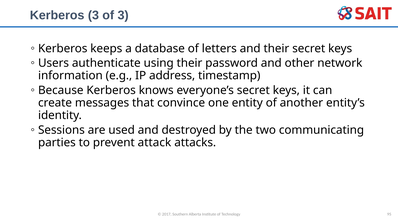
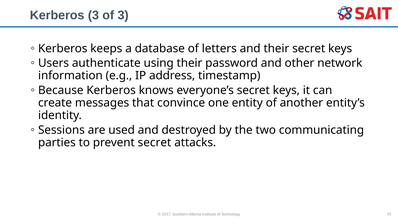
prevent attack: attack -> secret (154, 142)
